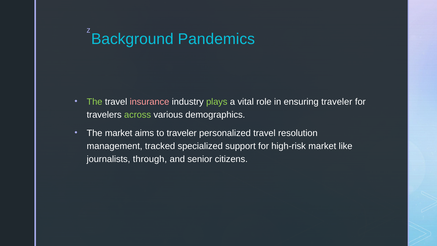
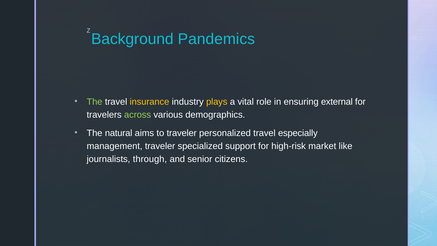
insurance colour: pink -> yellow (149, 102)
plays colour: light green -> yellow (217, 102)
ensuring traveler: traveler -> external (337, 102)
The market: market -> natural (119, 133)
resolution: resolution -> especially (298, 133)
management tracked: tracked -> traveler (160, 146)
